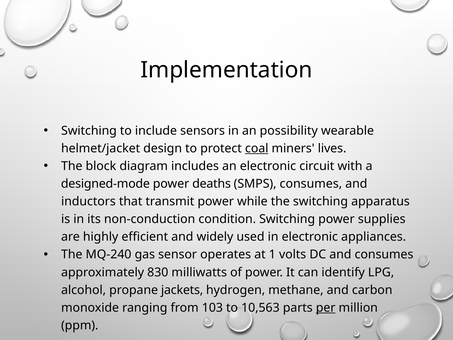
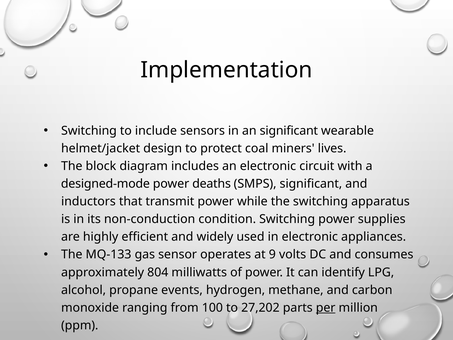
an possibility: possibility -> significant (289, 131)
coal underline: present -> none (257, 148)
SMPS consumes: consumes -> significant (311, 184)
MQ-240: MQ-240 -> MQ-133 (109, 254)
1: 1 -> 9 (272, 254)
830: 830 -> 804 (158, 272)
jackets: jackets -> events (182, 290)
103: 103 -> 100 (212, 307)
10,563: 10,563 -> 27,202 (260, 307)
